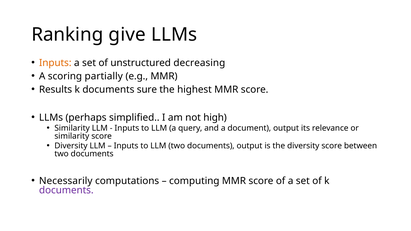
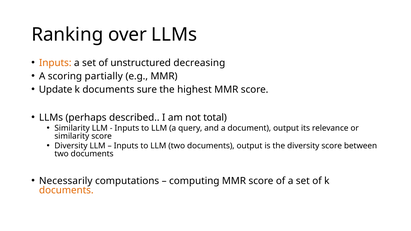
give: give -> over (127, 35)
Results: Results -> Update (56, 90)
simplified: simplified -> described (134, 118)
high: high -> total (215, 118)
documents colour: purple -> orange (66, 191)
